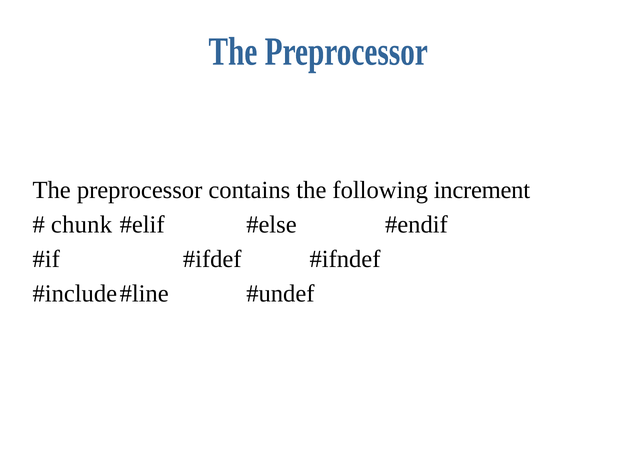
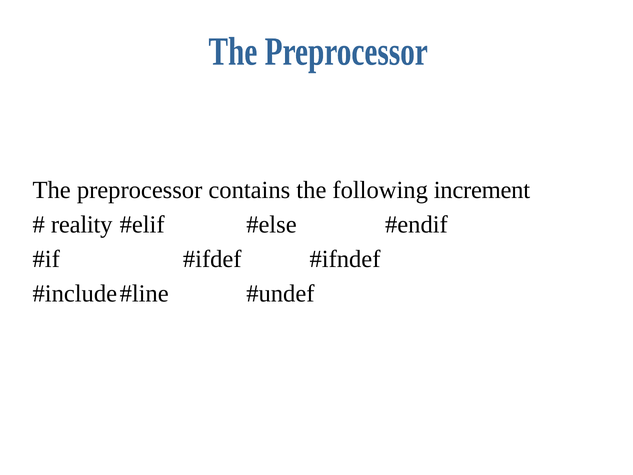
chunk: chunk -> reality (82, 225)
